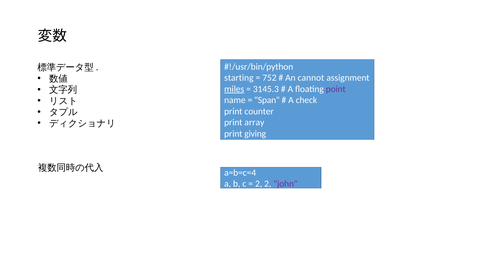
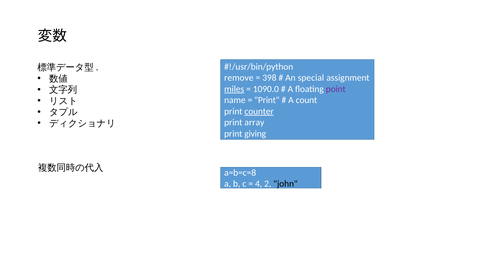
starting: starting -> remove (239, 78)
752: 752 -> 398 (269, 78)
cannot: cannot -> special (311, 78)
3145.3: 3145.3 -> 1090.0 (266, 89)
Span: Span -> Print (267, 100)
check: check -> count (306, 100)
counter underline: none -> present (259, 111)
a=b=c=4: a=b=c=4 -> a=b=c=8 (240, 173)
2: 2 -> 4 (259, 184)
john colour: purple -> black (286, 184)
